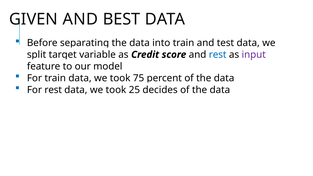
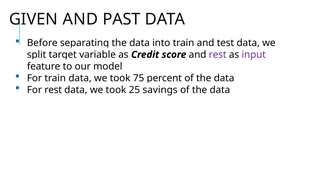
BEST: BEST -> PAST (122, 19)
rest colour: blue -> purple (218, 55)
decides: decides -> savings (160, 90)
